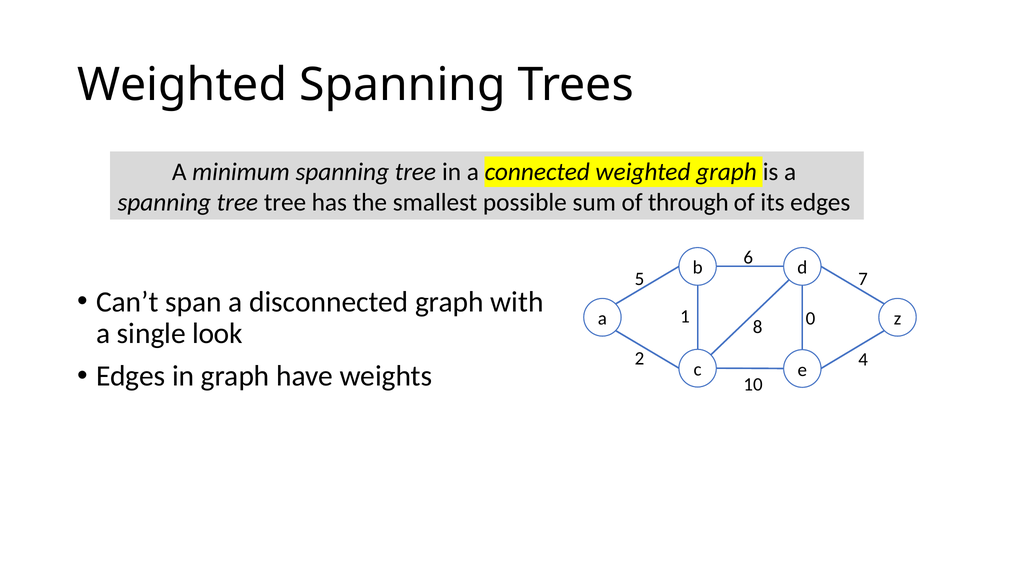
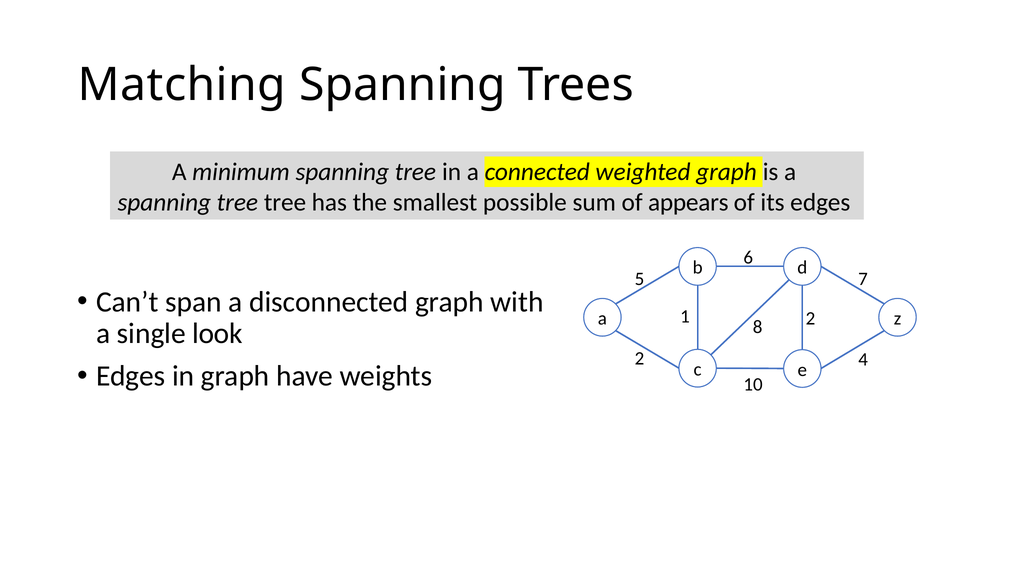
Weighted: Weighted -> Matching (182, 85)
through: through -> appears (688, 203)
8 0: 0 -> 2 (811, 319)
